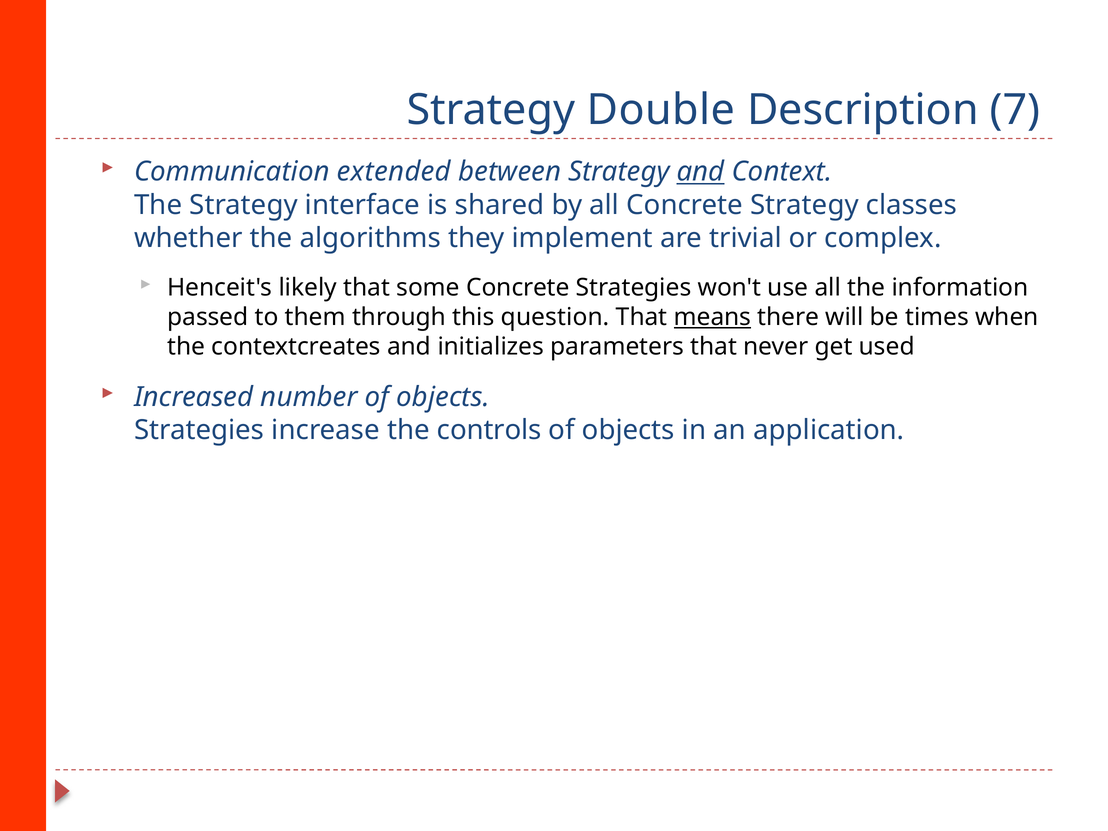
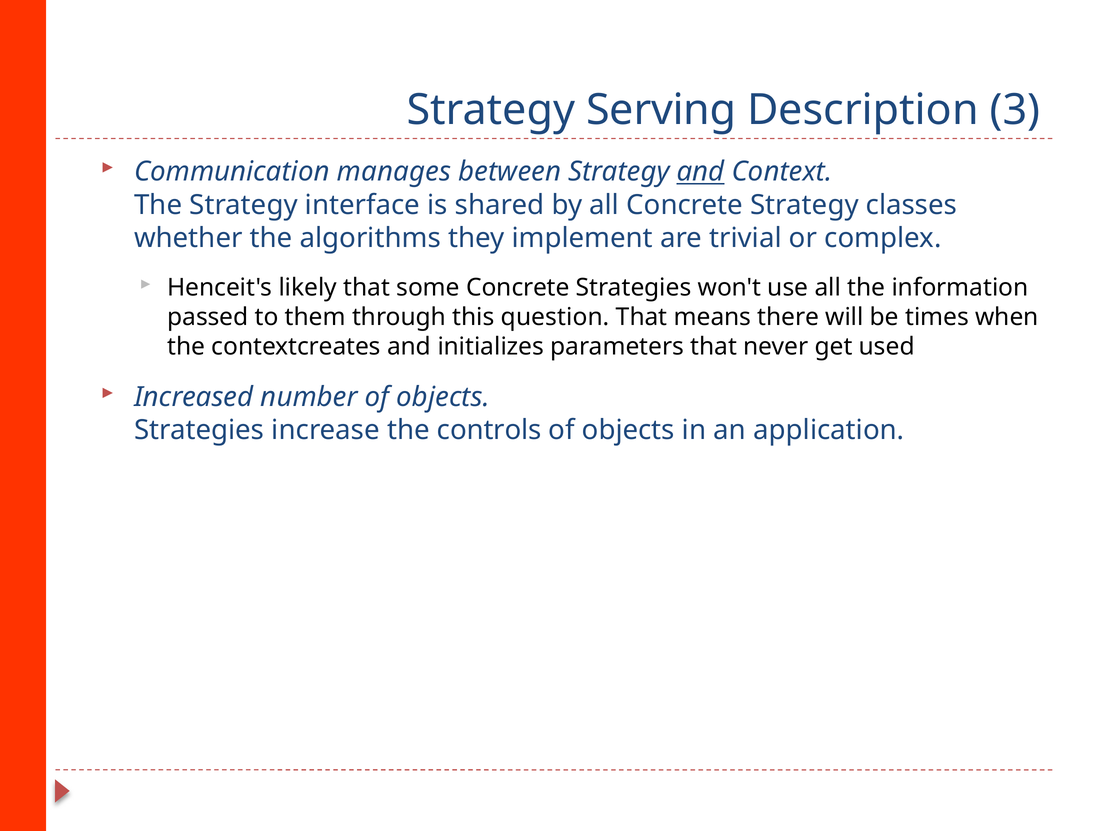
Double: Double -> Serving (661, 110)
7: 7 -> 3 (1015, 110)
extended: extended -> manages (394, 172)
means underline: present -> none (712, 317)
